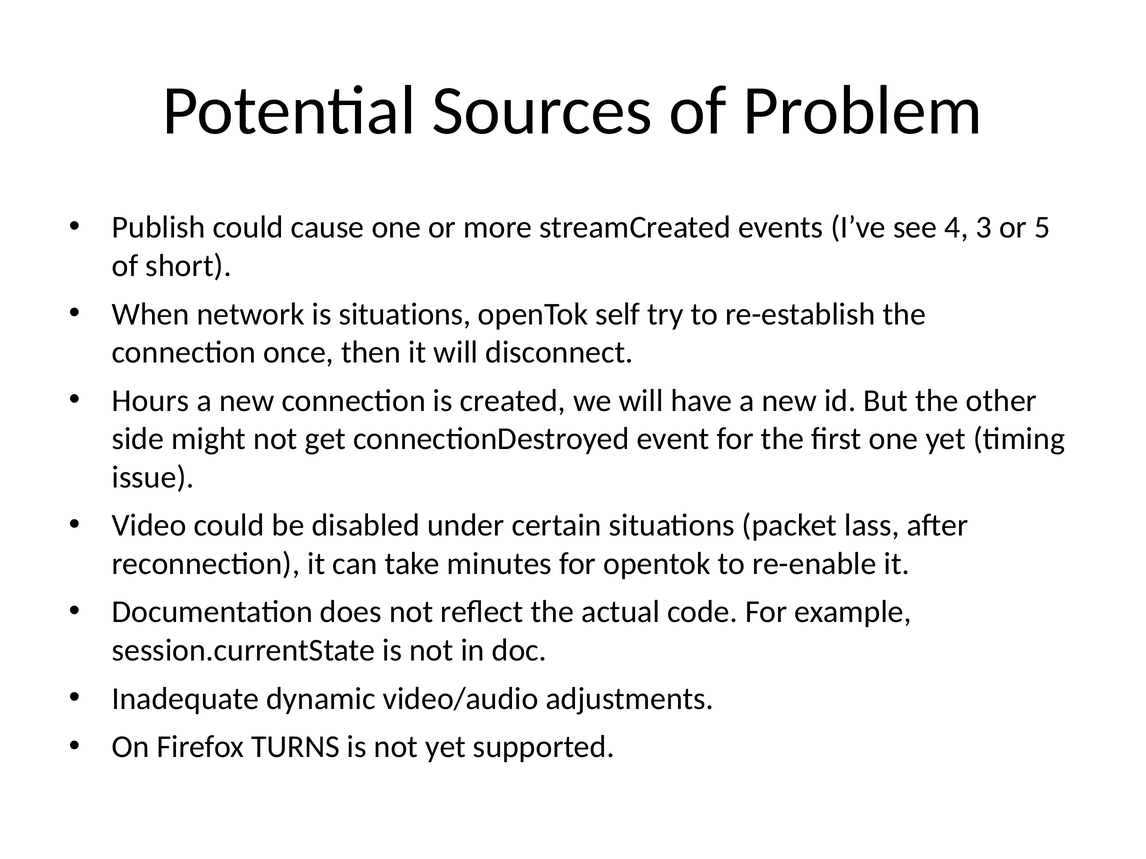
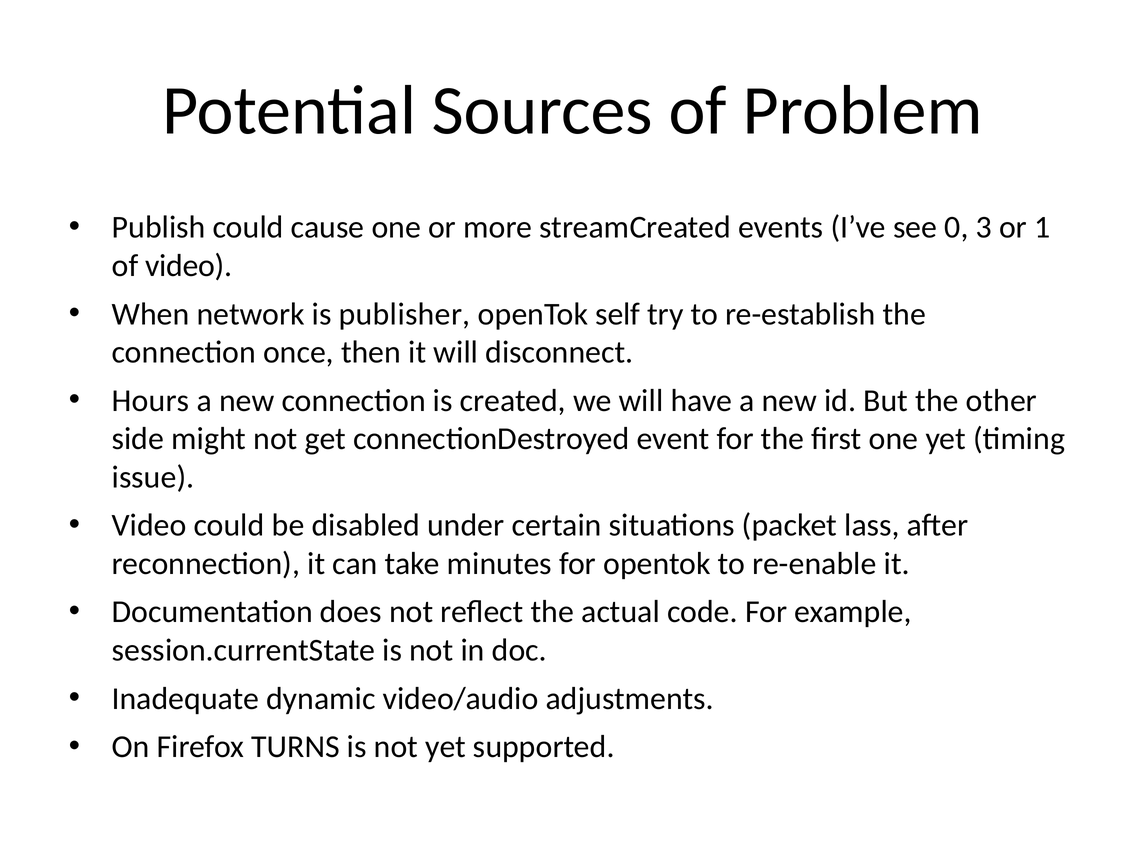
4: 4 -> 0 (956, 228)
5: 5 -> 1 (1042, 228)
of short: short -> video (189, 266)
is situations: situations -> publisher (405, 314)
